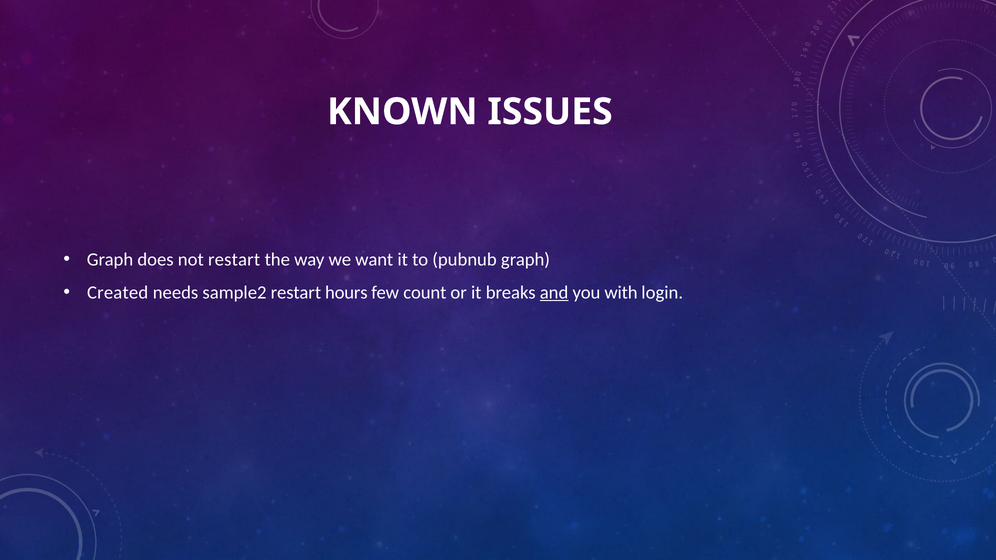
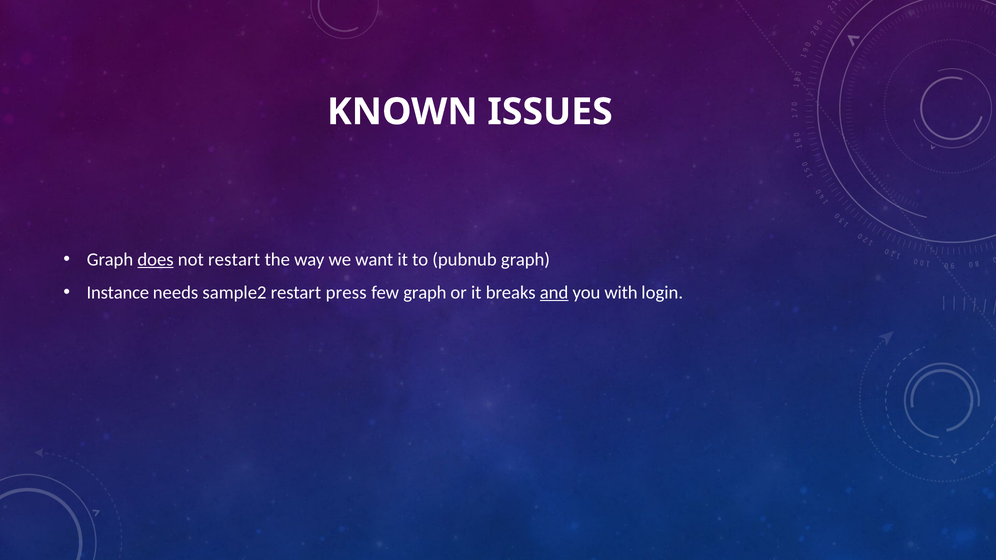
does underline: none -> present (156, 260)
Created: Created -> Instance (118, 293)
hours: hours -> press (346, 293)
few count: count -> graph (425, 293)
